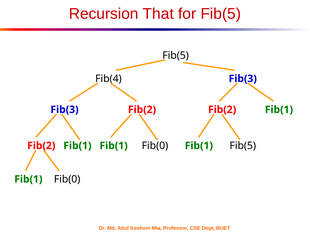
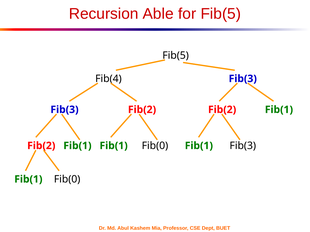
That: That -> Able (158, 14)
Fib(1 Fib(5: Fib(5 -> Fib(3 (243, 146)
